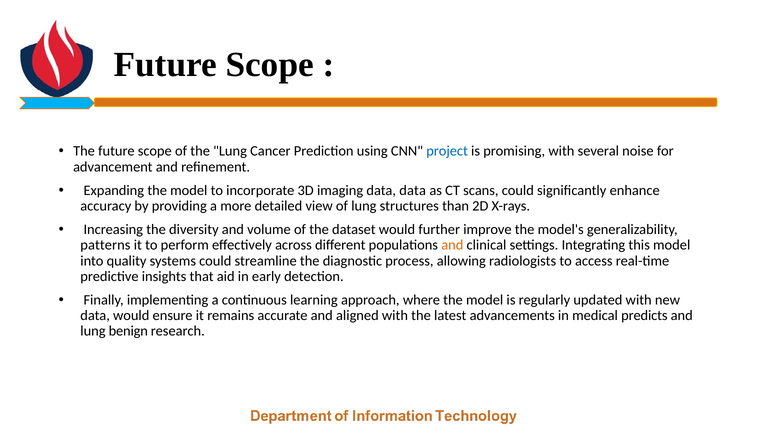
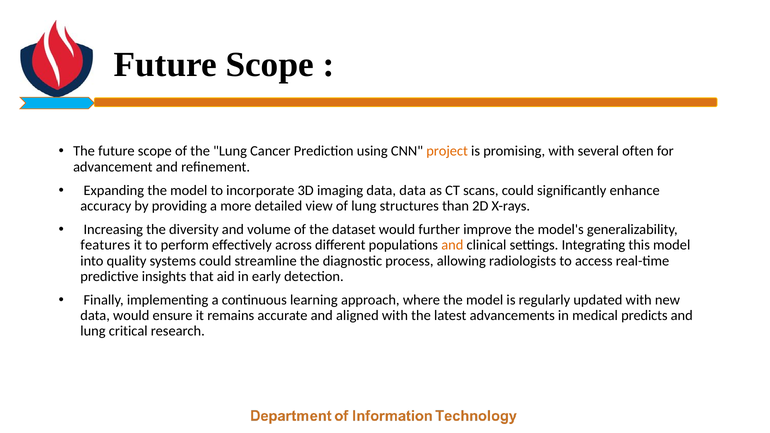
project colour: blue -> orange (447, 151)
noise: noise -> often (638, 151)
patterns: patterns -> features (105, 245)
benign: benign -> critical (128, 331)
